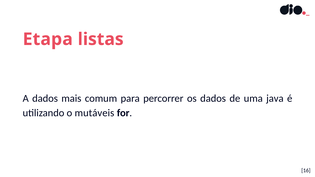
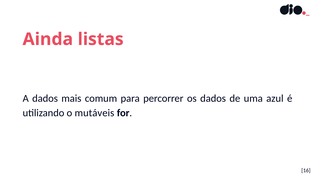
Etapa: Etapa -> Ainda (48, 39)
java: java -> azul (275, 99)
